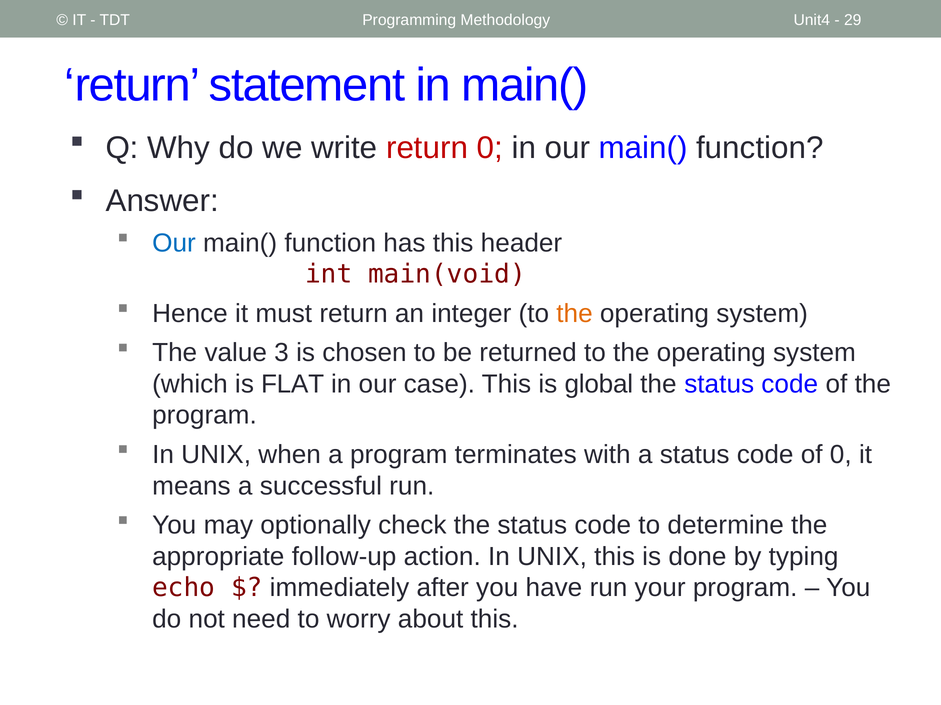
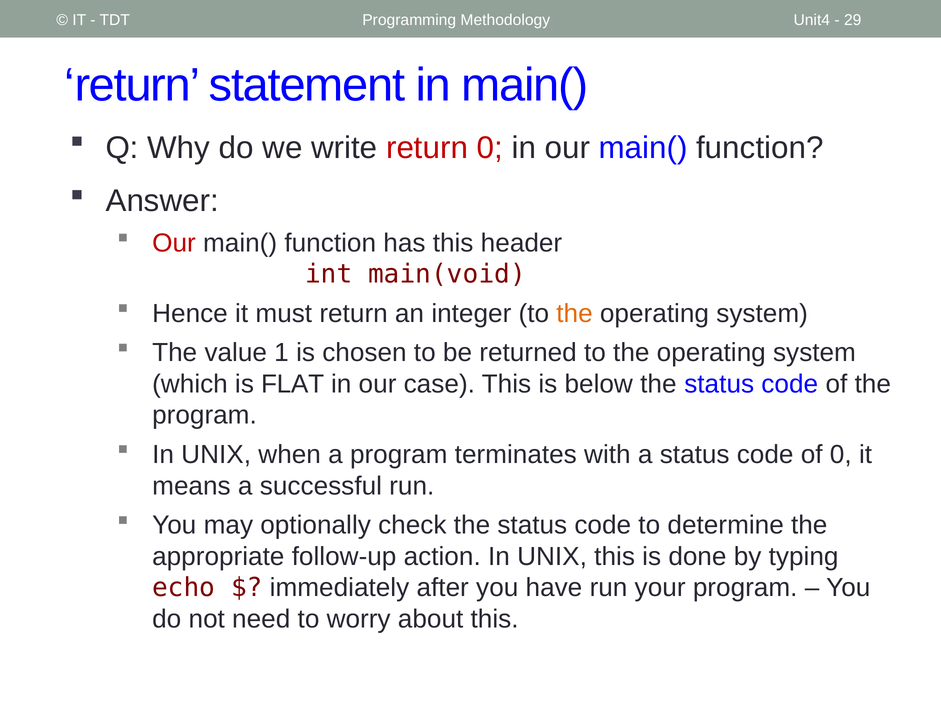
Our colour: blue -> red (174, 243)
3: 3 -> 1 (282, 353)
global: global -> below (599, 384)
